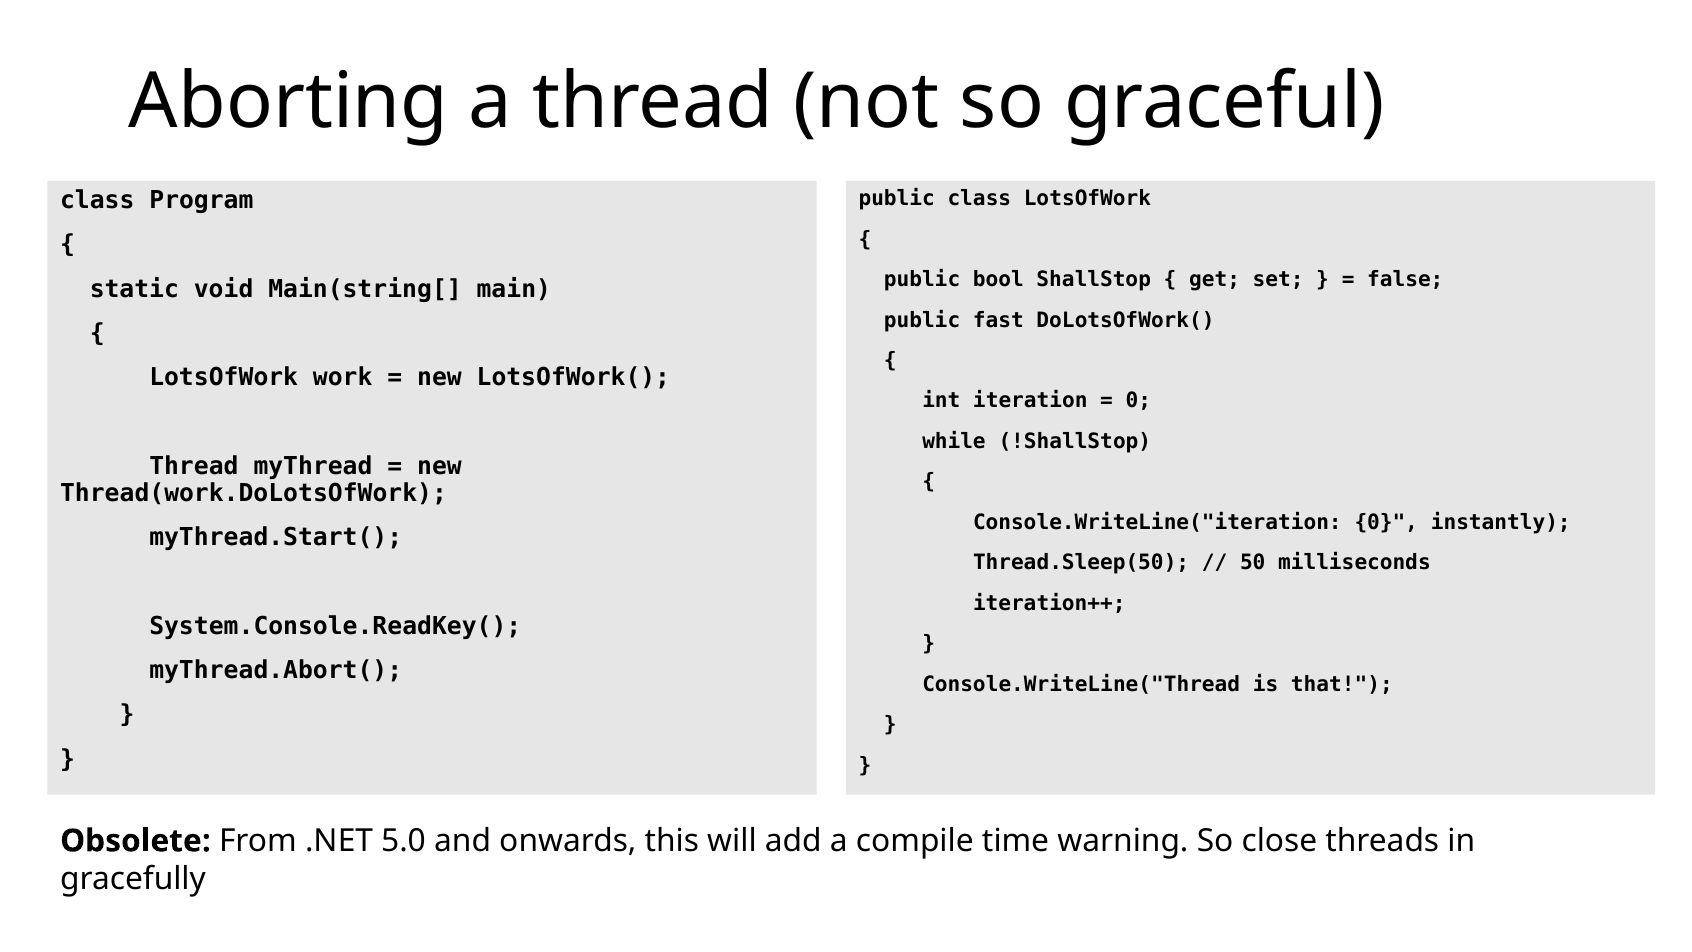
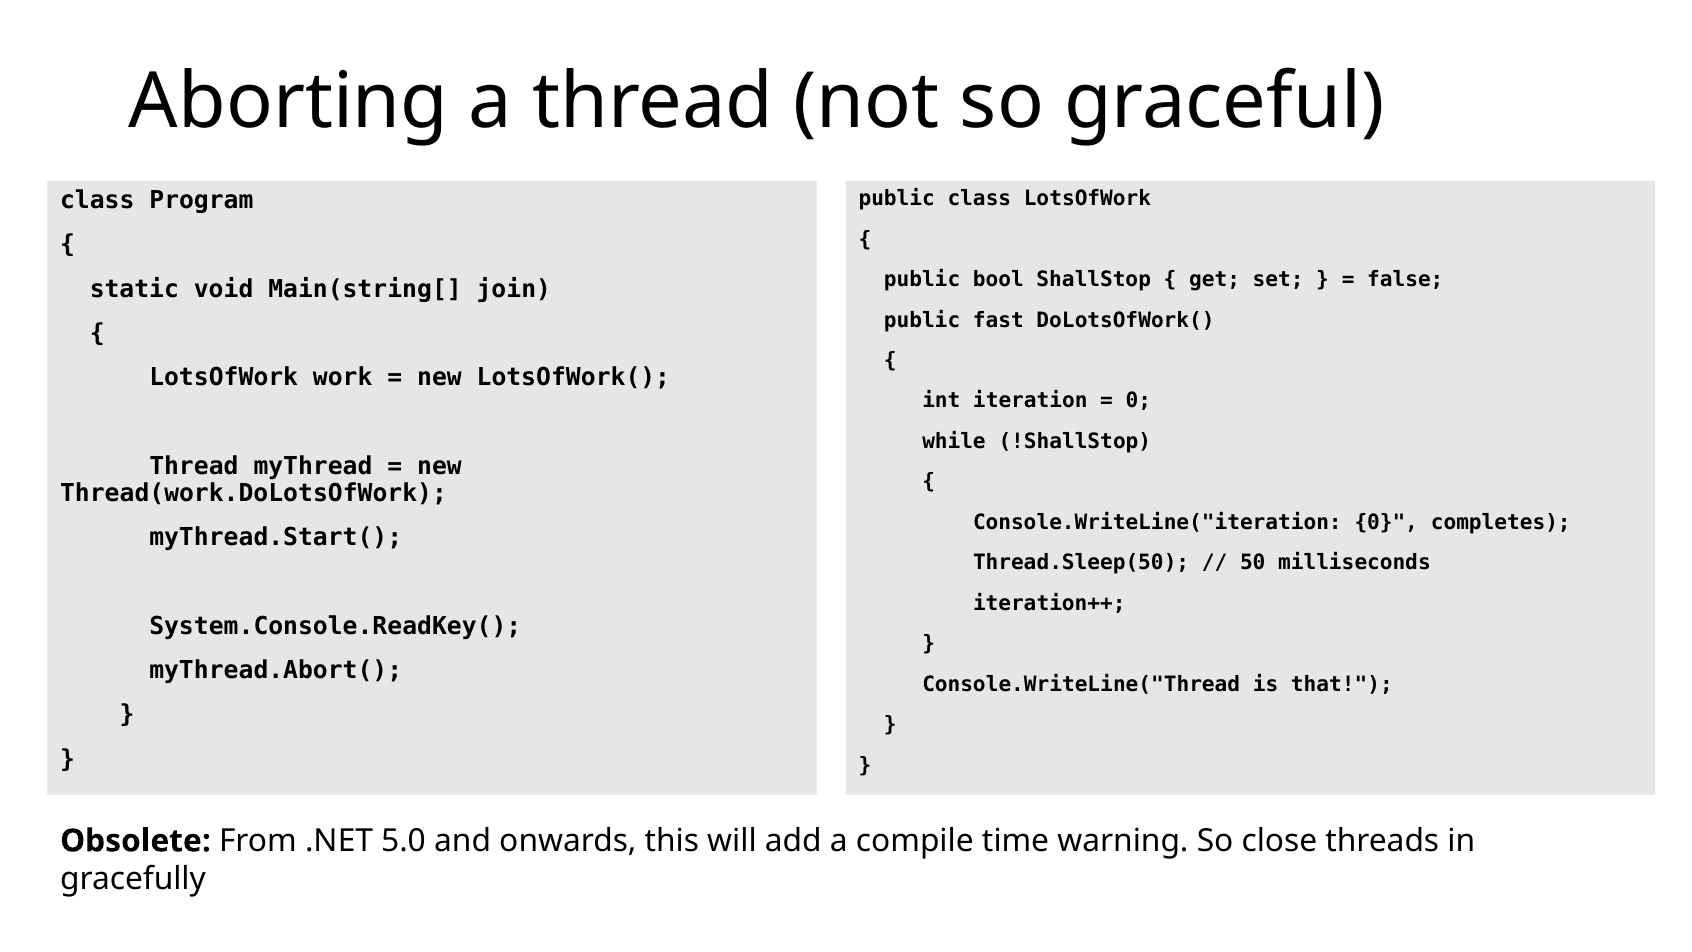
main: main -> join (514, 289)
instantly: instantly -> completes (1501, 522)
